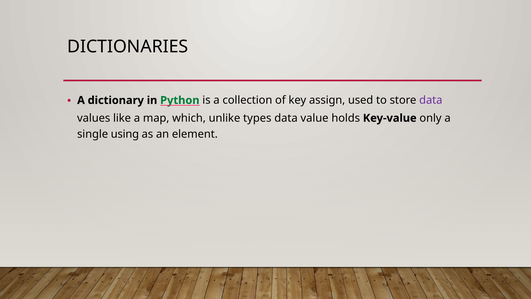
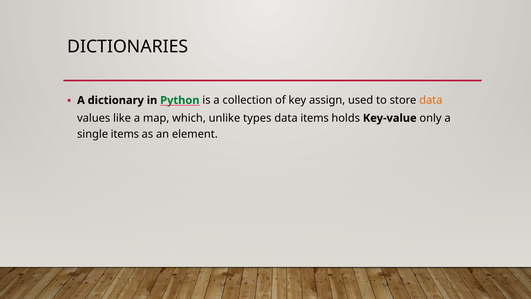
data colour: purple -> orange (431, 100)
data value: value -> items (315, 118)
single using: using -> items (125, 134)
